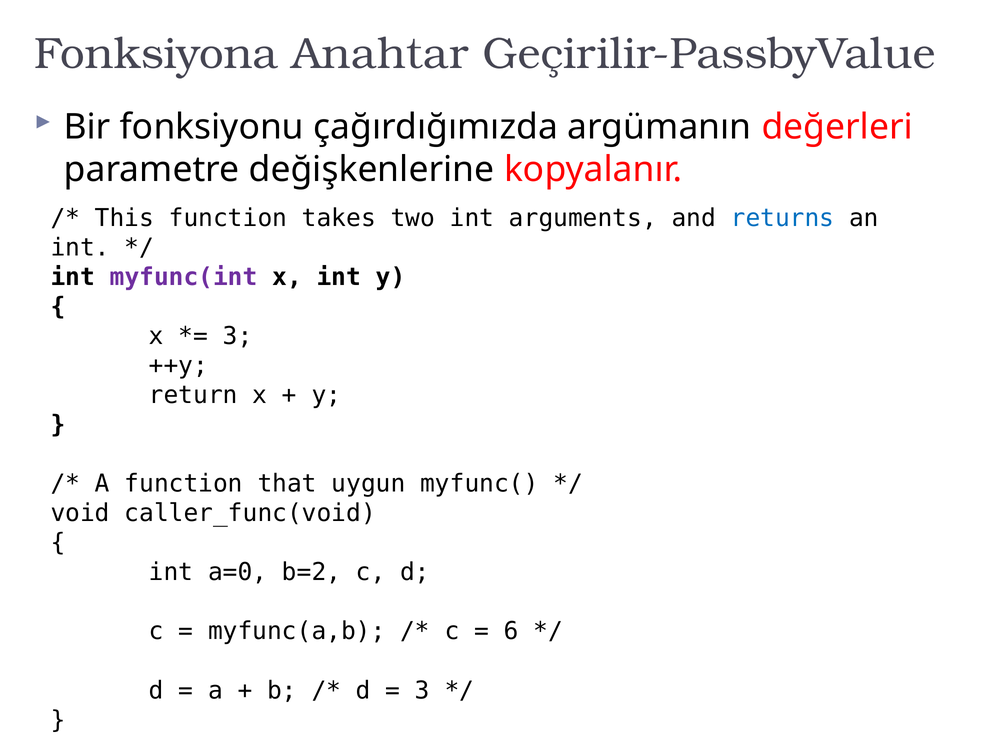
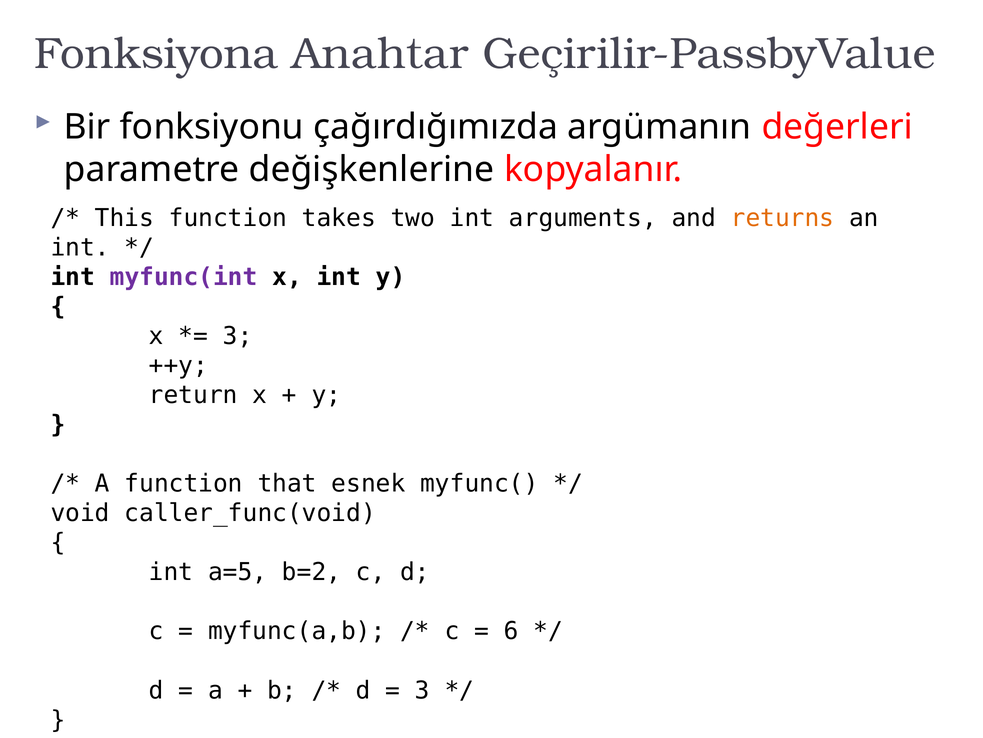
returns colour: blue -> orange (782, 218)
uygun: uygun -> esnek (368, 483)
a=0: a=0 -> a=5 (238, 572)
